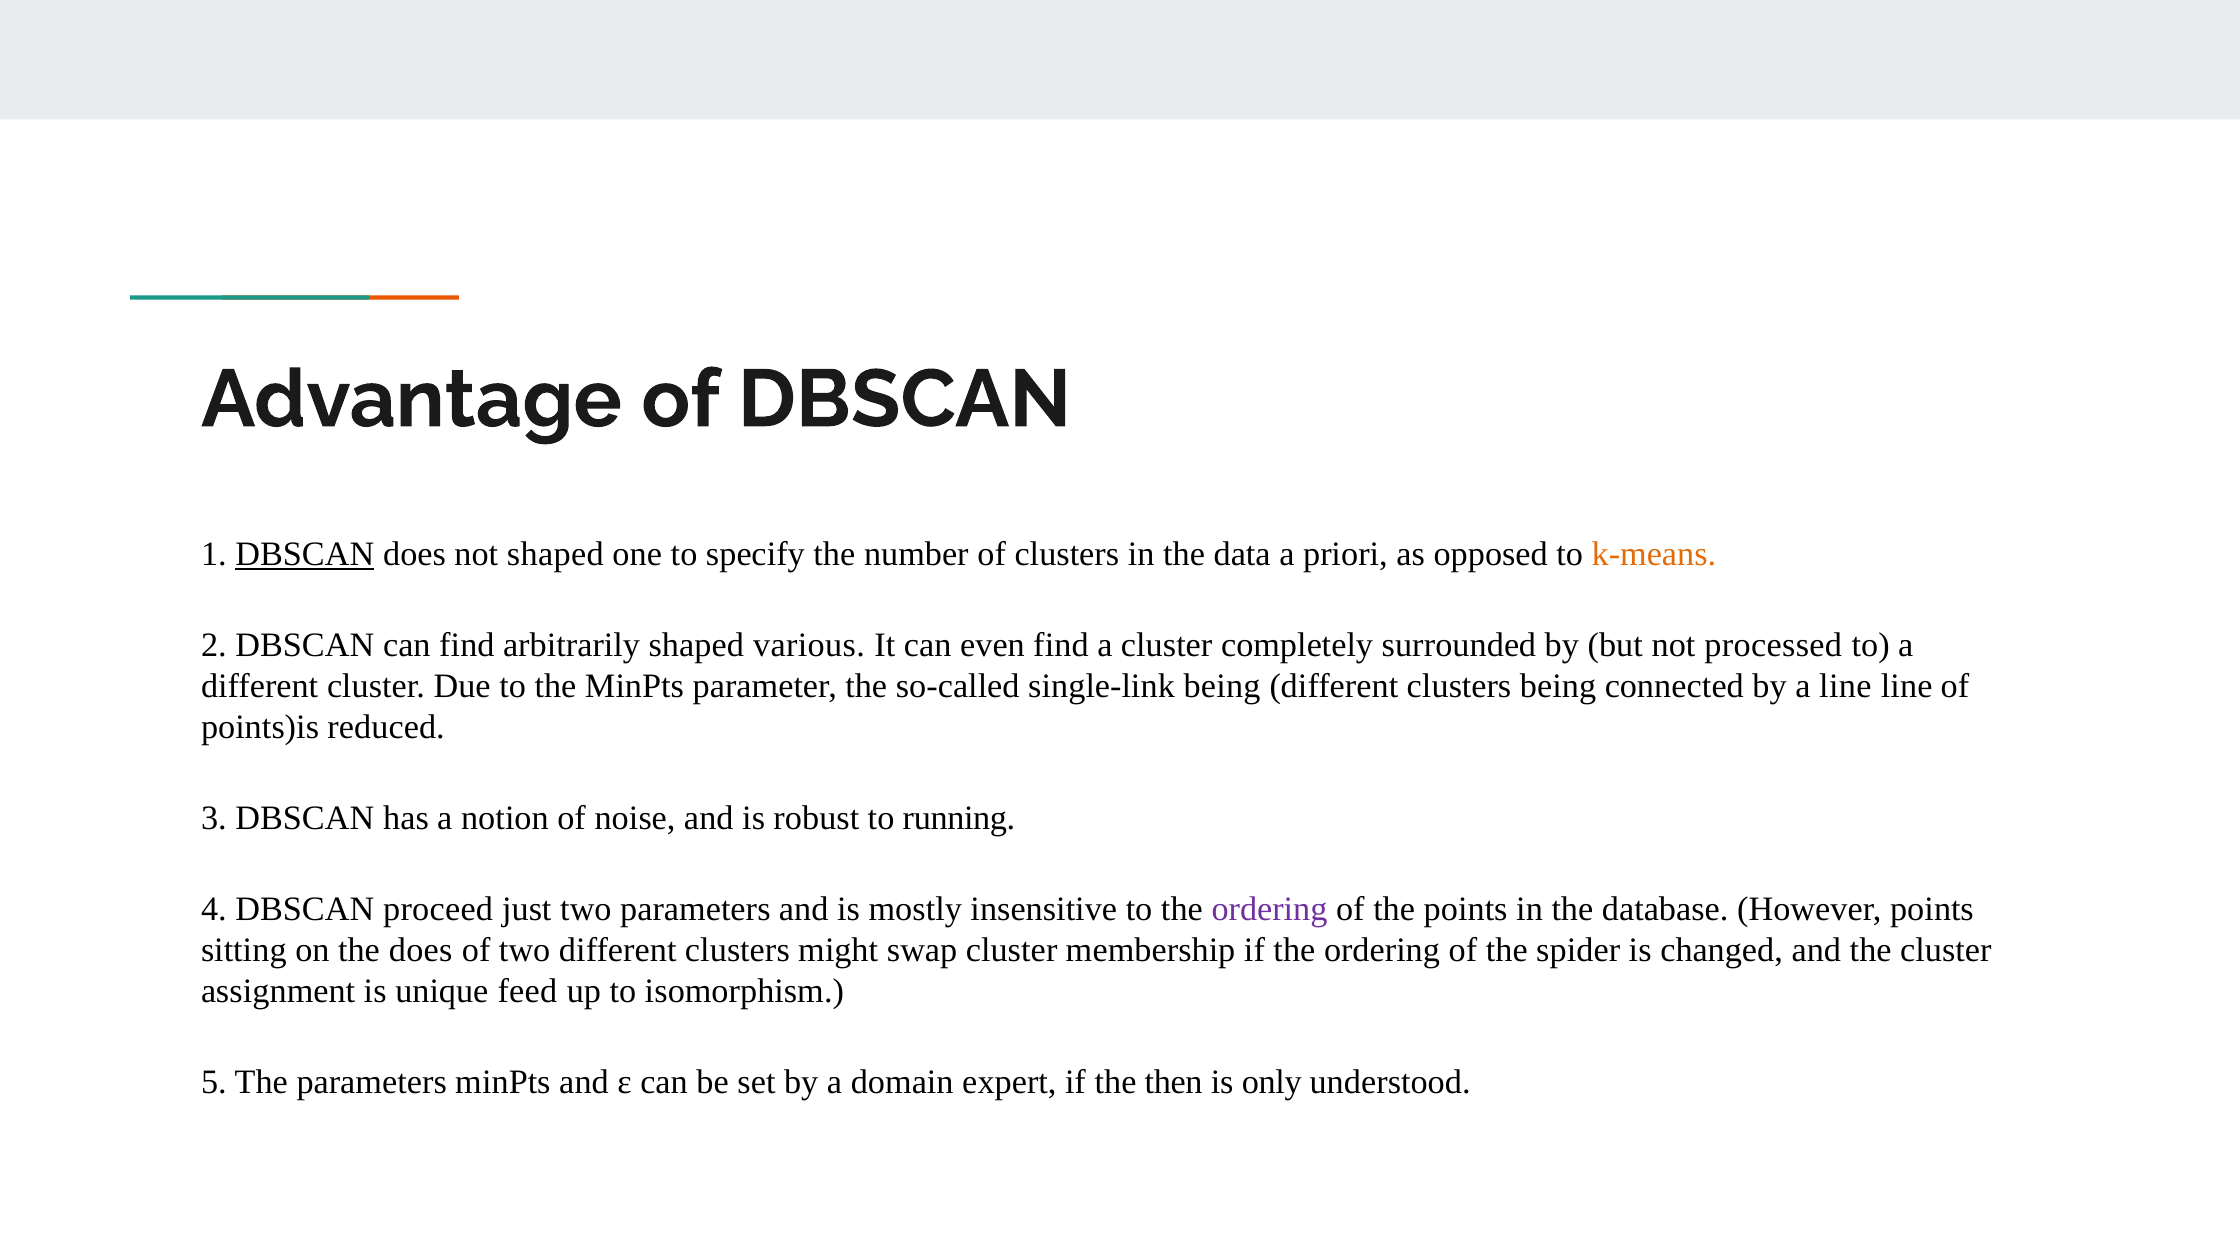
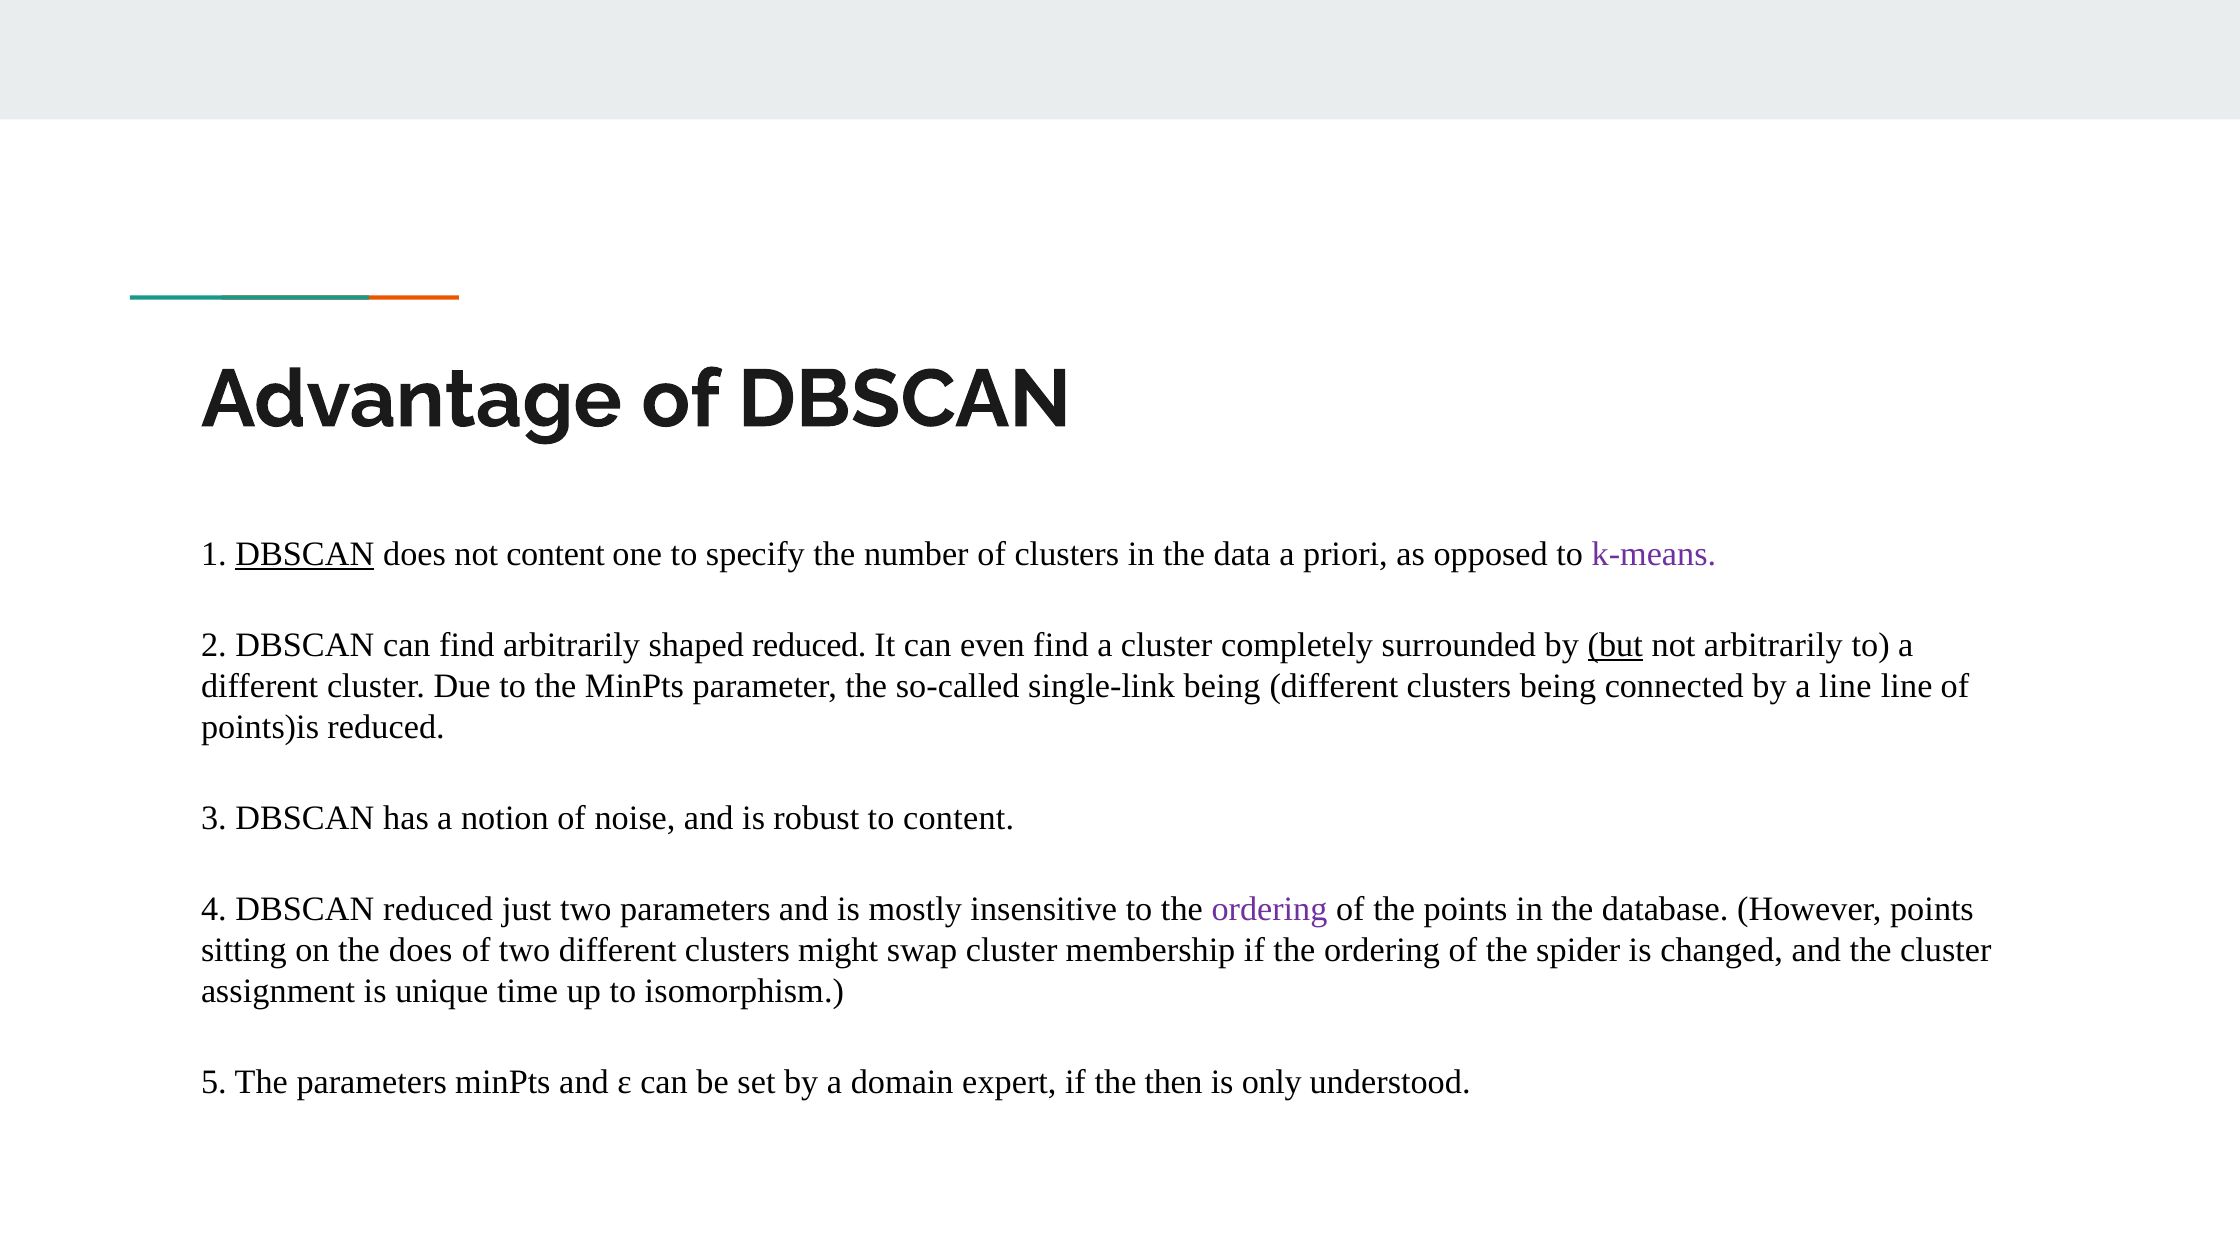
not shaped: shaped -> content (556, 555)
k-means colour: orange -> purple (1654, 555)
shaped various: various -> reduced (809, 645)
but underline: none -> present (1615, 645)
not processed: processed -> arbitrarily (1773, 645)
to running: running -> content (959, 818)
DBSCAN proceed: proceed -> reduced (438, 909)
feed: feed -> time (528, 992)
